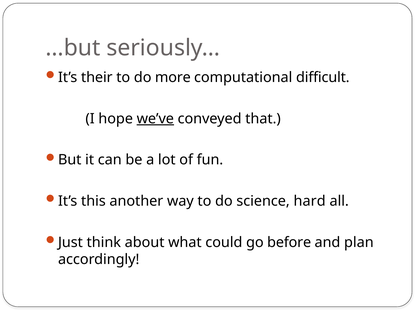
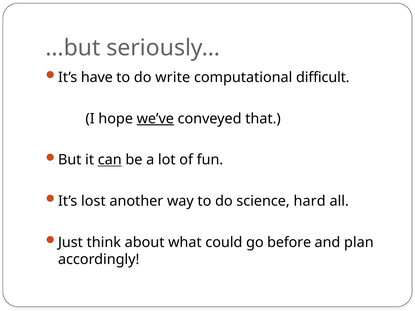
their: their -> have (97, 77)
more: more -> write (173, 77)
can underline: none -> present (110, 160)
this: this -> lost (93, 201)
